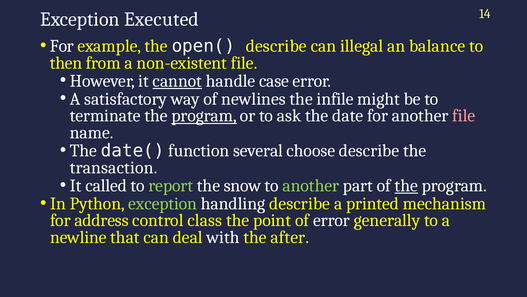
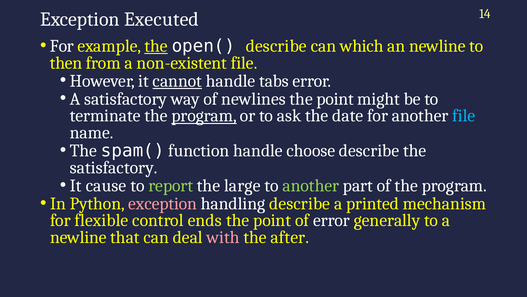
the underline: none -> present (156, 46)
illegal: illegal -> which (362, 46)
an balance: balance -> newline (437, 46)
case: case -> tabs (274, 81)
infile: infile -> point (335, 99)
file colour: pink -> light blue (464, 116)
date(: date( -> spam( (133, 150)
function several: several -> handle (258, 150)
transaction: transaction -> satisfactory (114, 167)
called: called -> cause (106, 185)
snow: snow -> large (242, 185)
the underline: present -> none (406, 185)
exception colour: light green -> pink (163, 203)
address: address -> flexible (101, 220)
class: class -> ends (205, 220)
with colour: white -> pink (223, 237)
